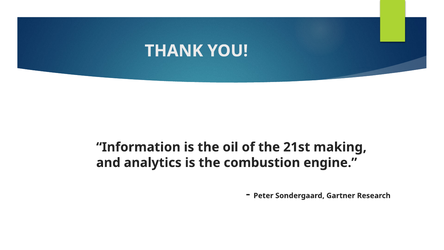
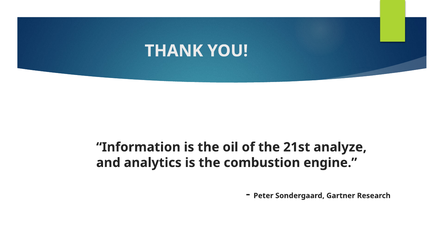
making: making -> analyze (340, 147)
